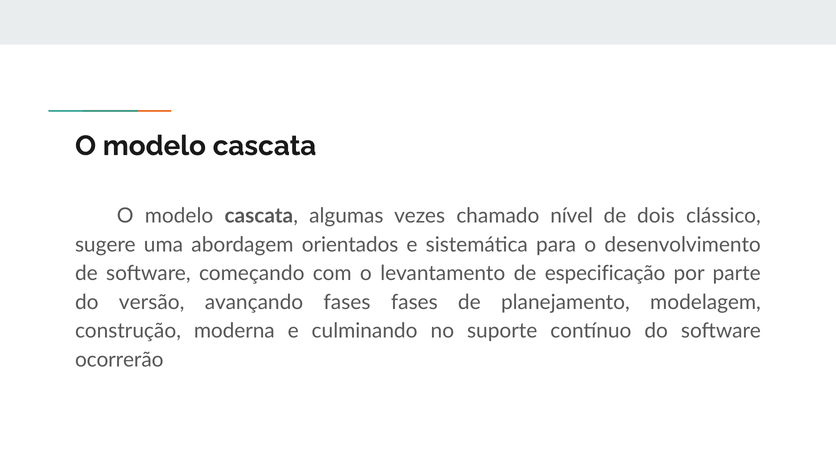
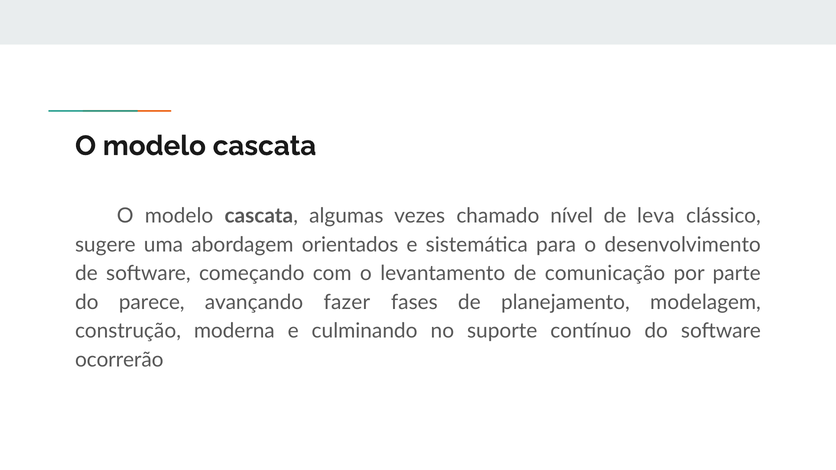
dois: dois -> leva (656, 216)
especificação: especificação -> comunicação (605, 274)
versão: versão -> parece (152, 302)
avançando fases: fases -> fazer (347, 302)
